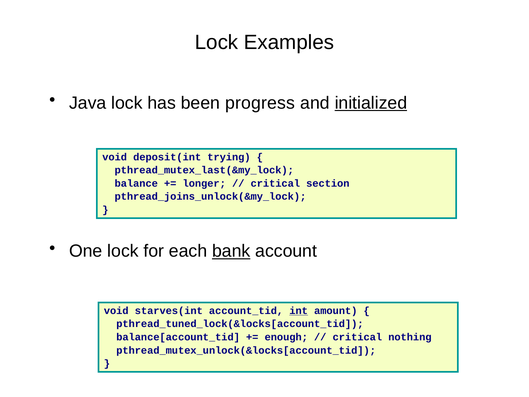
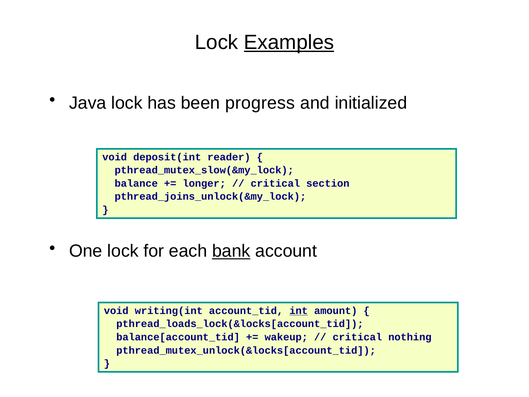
Examples underline: none -> present (289, 42)
initialized underline: present -> none (371, 103)
trying: trying -> reader (229, 157)
pthread_mutex_last(&my_lock: pthread_mutex_last(&my_lock -> pthread_mutex_slow(&my_lock (204, 170)
starves(int: starves(int -> writing(int (169, 311)
pthread_tuned_lock(&locks[account_tid: pthread_tuned_lock(&locks[account_tid -> pthread_loads_lock(&locks[account_tid (240, 324)
enough: enough -> wakeup (286, 337)
